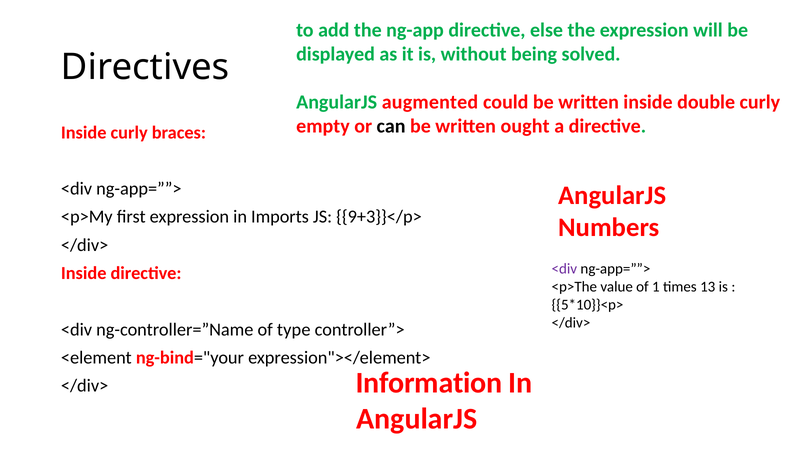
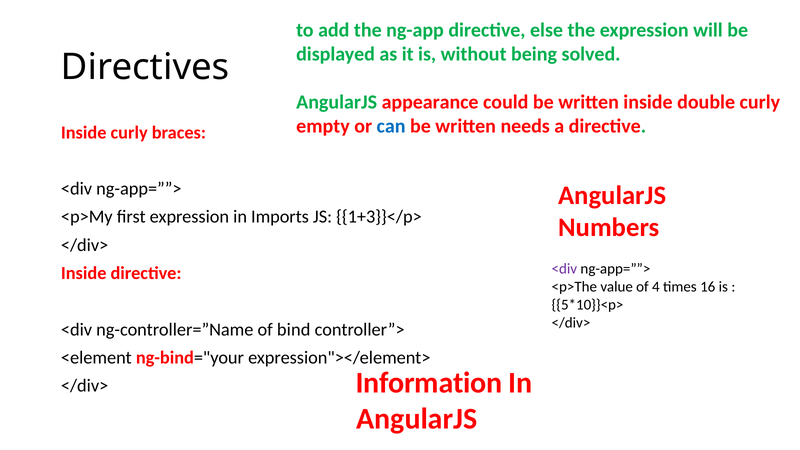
augmented: augmented -> appearance (430, 102)
can colour: black -> blue (391, 126)
ought: ought -> needs (525, 126)
9+3}}</p>: 9+3}}</p> -> 1+3}}</p> (379, 217)
1: 1 -> 4 (656, 287)
13: 13 -> 16 (708, 287)
type: type -> bind (294, 329)
